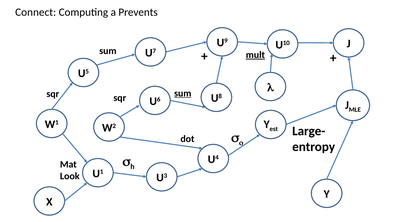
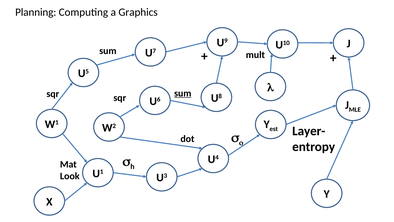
Connect: Connect -> Planning (36, 12)
Prevents: Prevents -> Graphics (138, 12)
mult underline: present -> none (255, 55)
Large-: Large- -> Layer- (309, 131)
